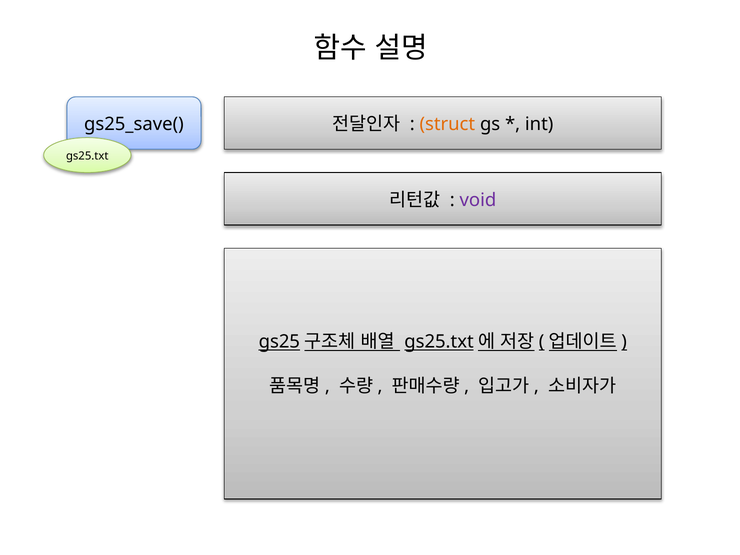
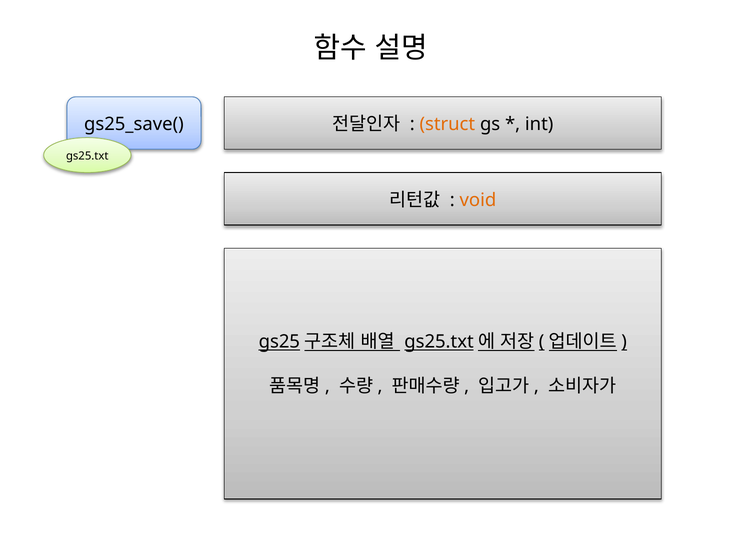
void colour: purple -> orange (478, 200)
